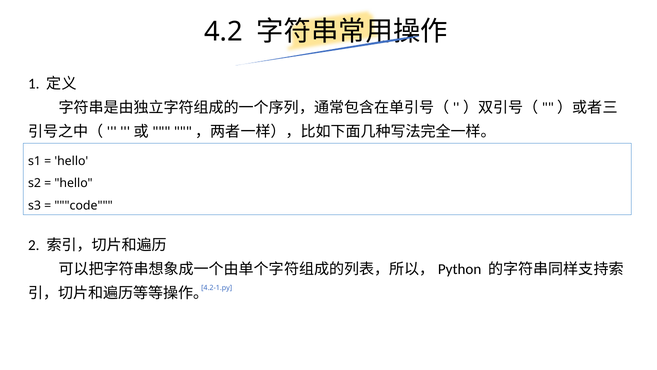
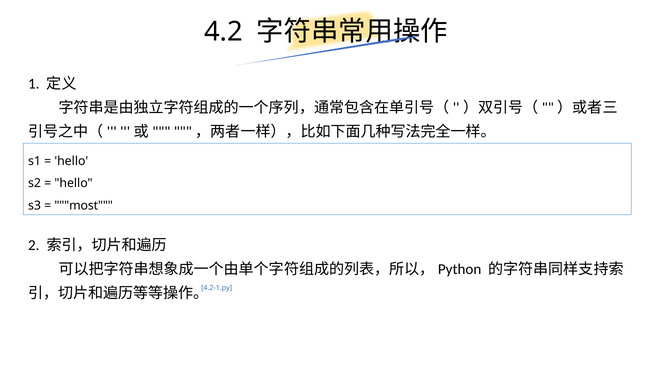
code: code -> most (84, 205)
